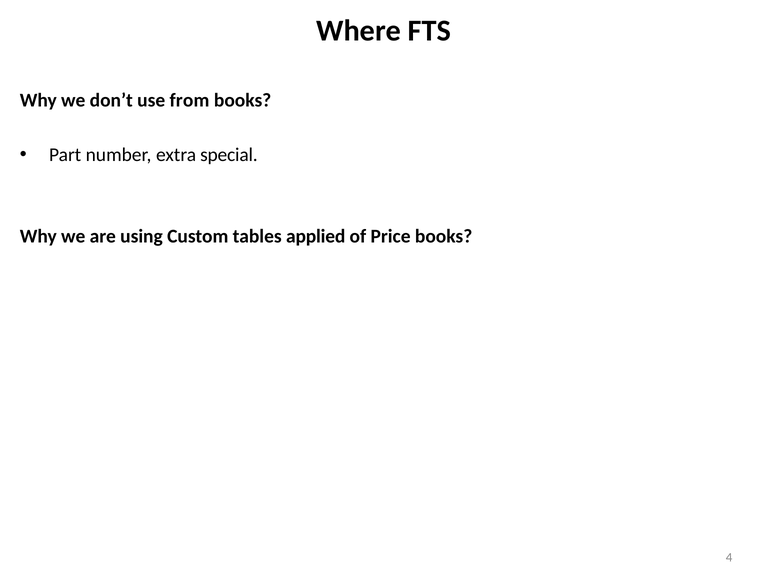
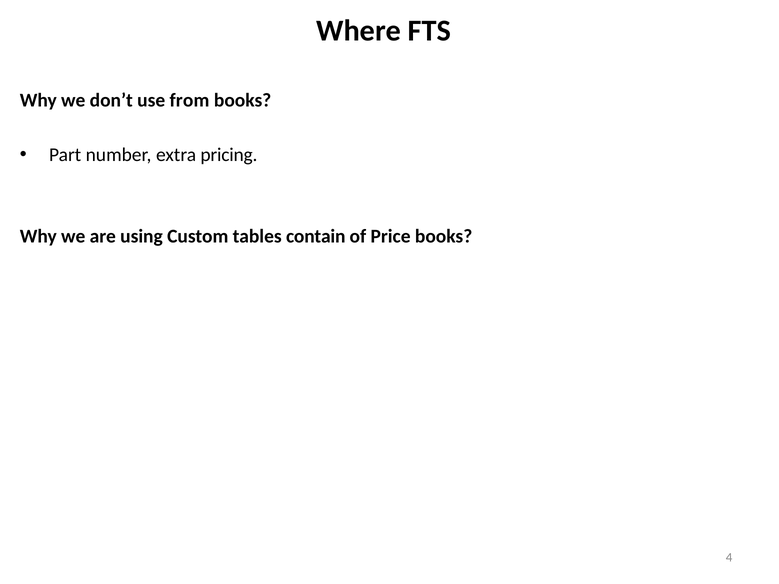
special: special -> pricing (229, 155)
applied: applied -> contain (316, 237)
